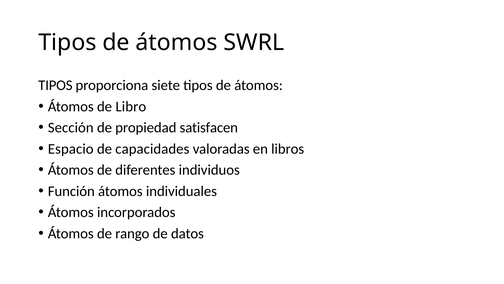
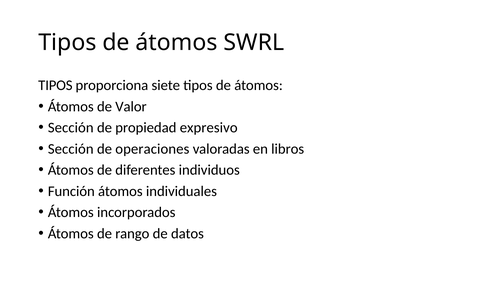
Libro: Libro -> Valor (131, 106)
satisfacen: satisfacen -> expresivo (209, 127)
Espacio: Espacio -> Sección (71, 149)
capacidades: capacidades -> operaciones (152, 149)
